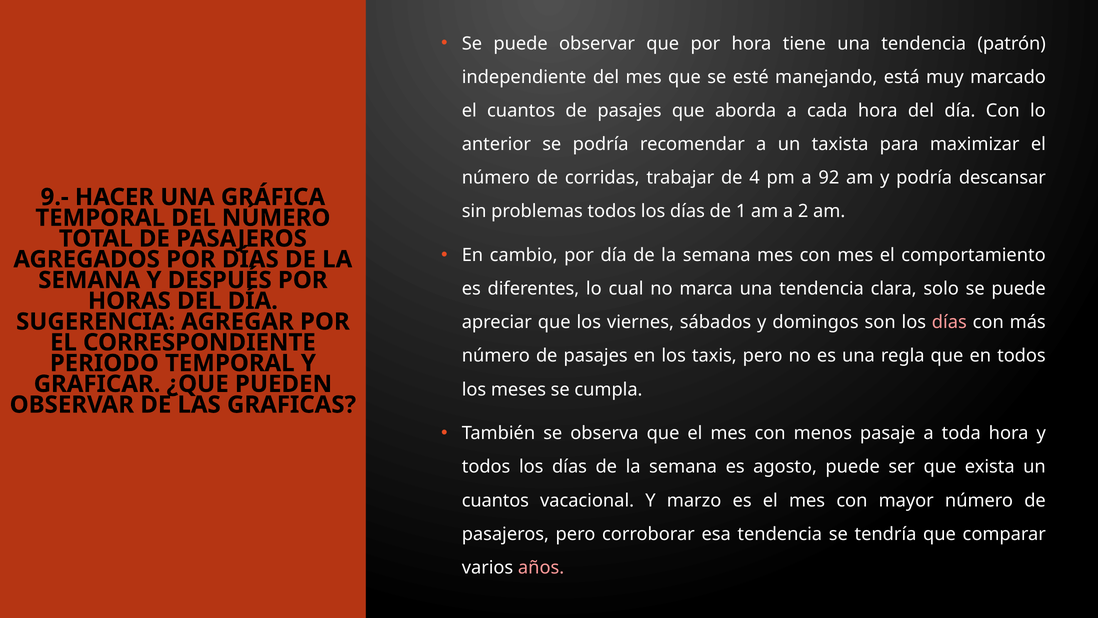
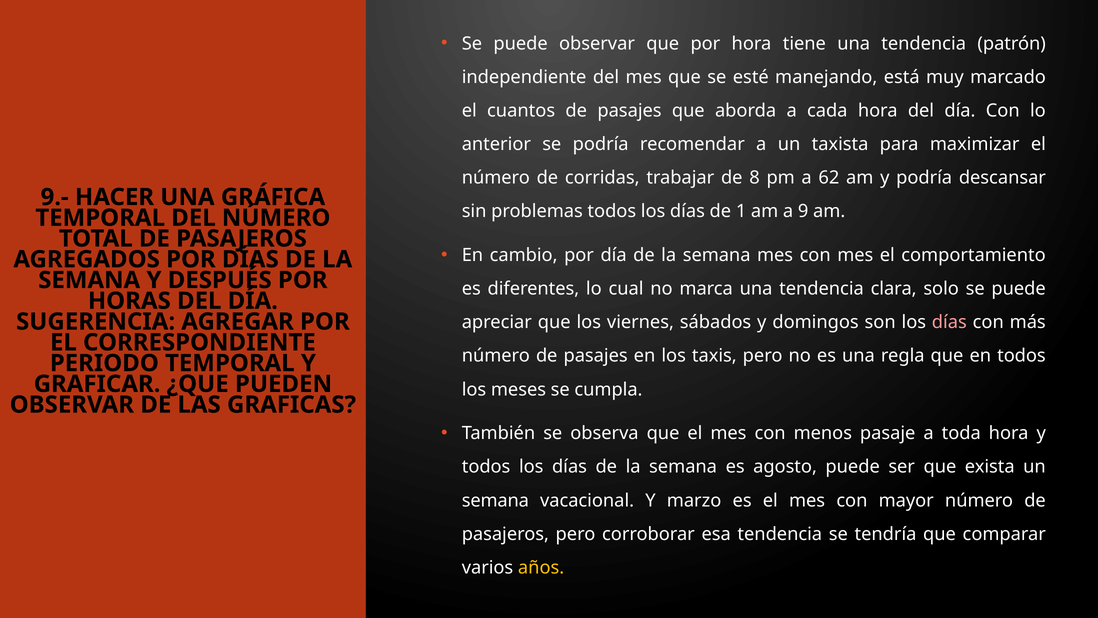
4: 4 -> 8 (755, 178)
92: 92 -> 62 (829, 178)
2: 2 -> 9 (803, 211)
cuantos: cuantos -> semana (495, 500)
años colour: pink -> yellow (541, 567)
